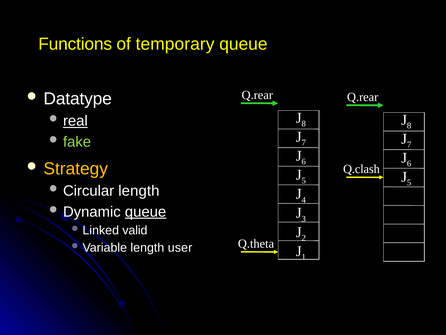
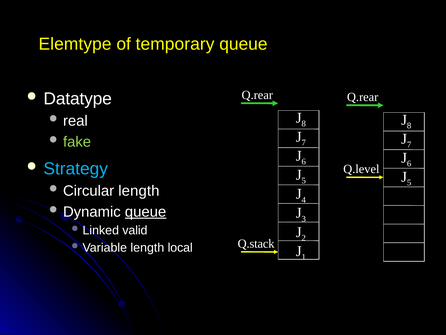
Functions: Functions -> Elemtype (75, 44)
real underline: present -> none (75, 121)
Strategy colour: yellow -> light blue (76, 169)
Q.clash: Q.clash -> Q.level (361, 169)
Q.theta: Q.theta -> Q.stack (256, 243)
user: user -> local (180, 248)
